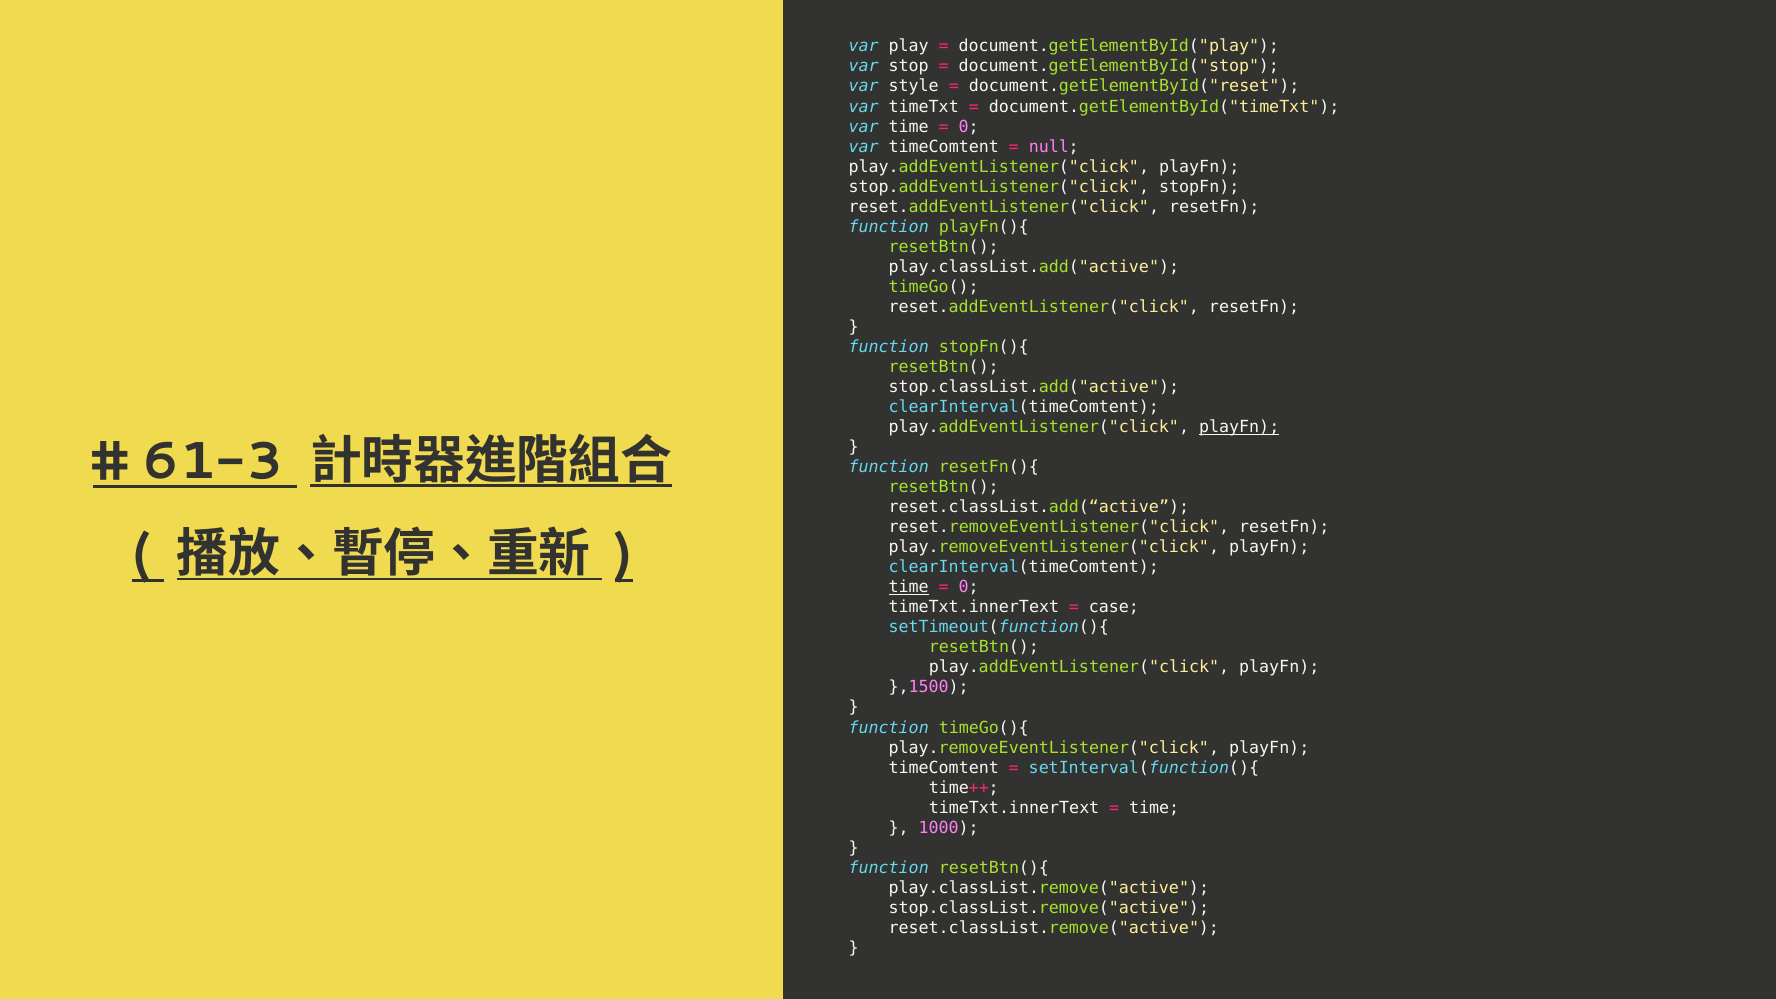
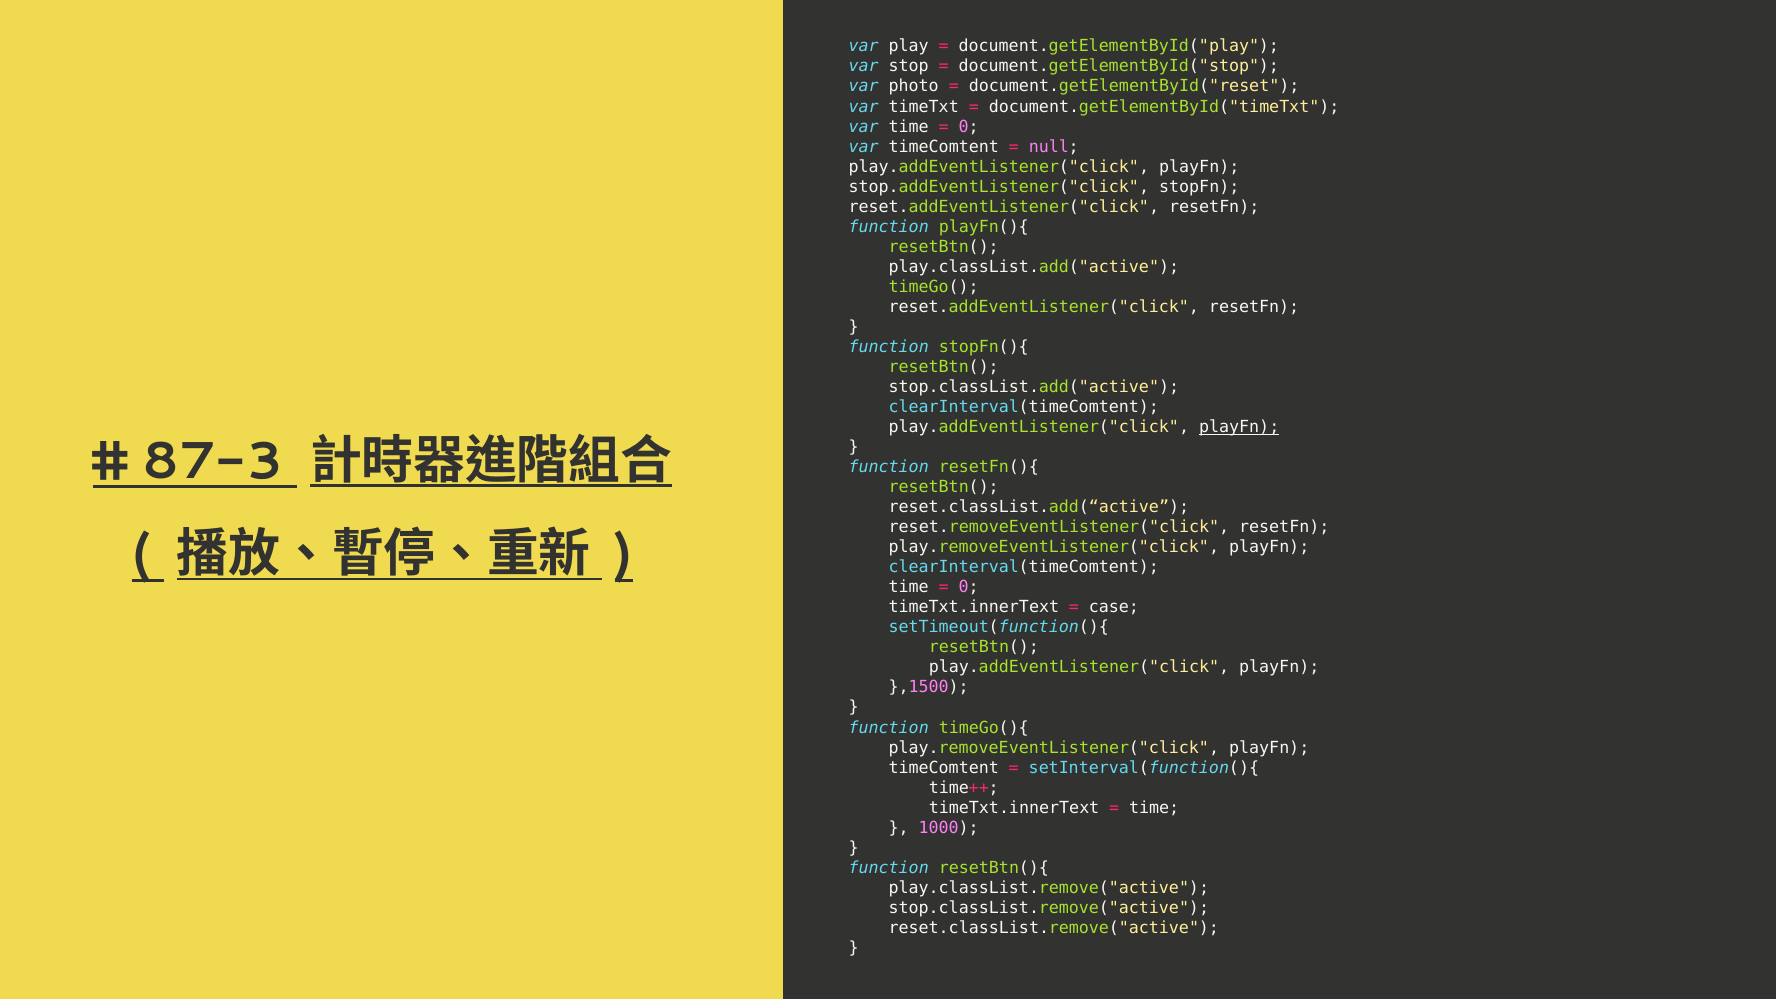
style: style -> photo (914, 86)
61-3: 61-3 -> 87-3 (213, 461)
time underline: present -> none (909, 587)
